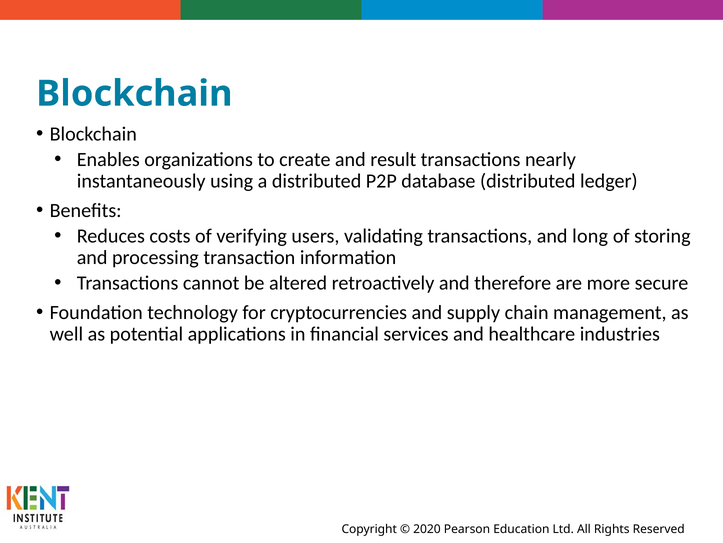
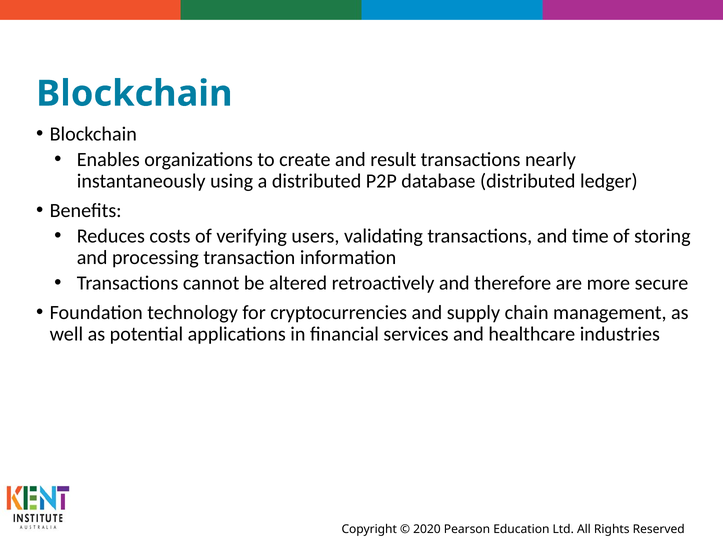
long: long -> time (590, 236)
